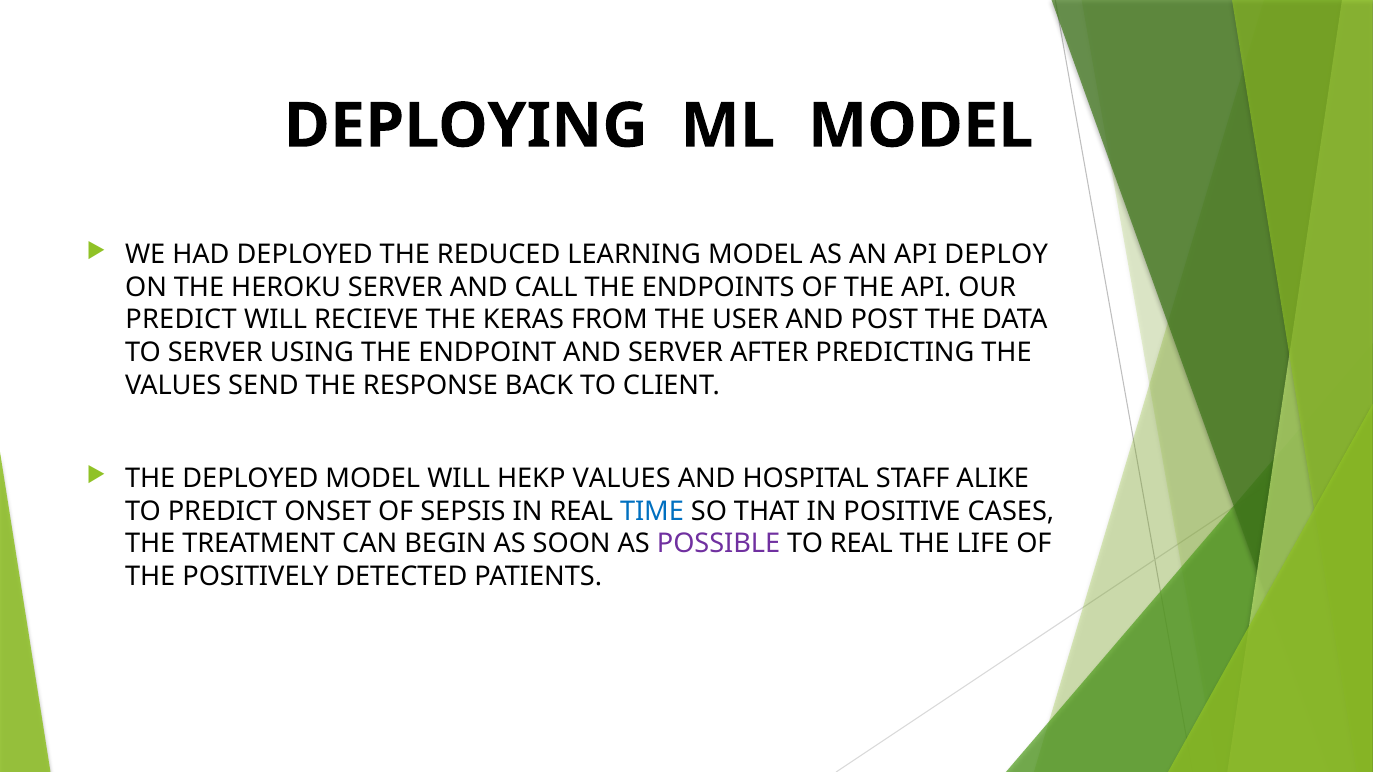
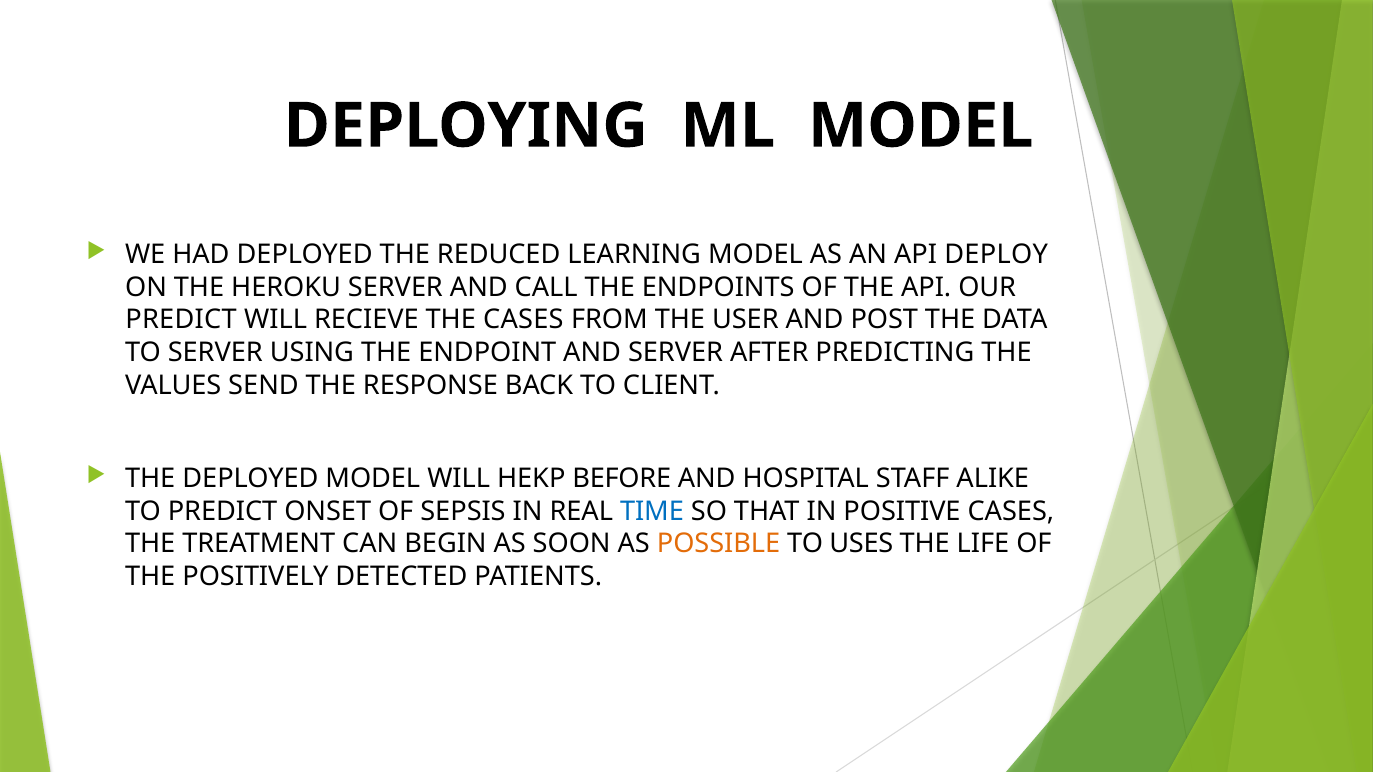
THE KERAS: KERAS -> CASES (523, 320)
HEKP VALUES: VALUES -> BEFORE (622, 479)
POSSIBLE colour: purple -> orange (719, 544)
TO REAL: REAL -> USES (861, 544)
